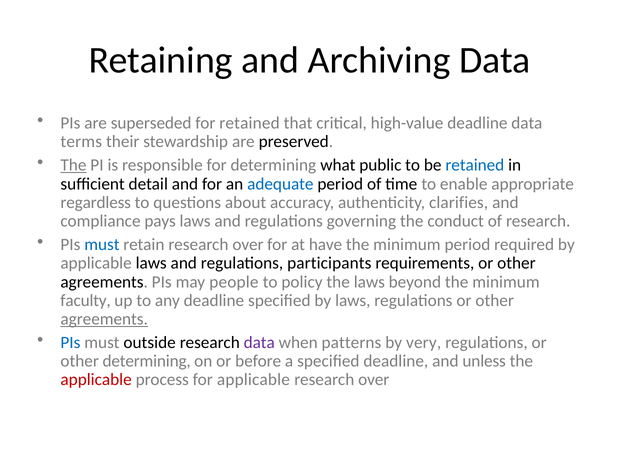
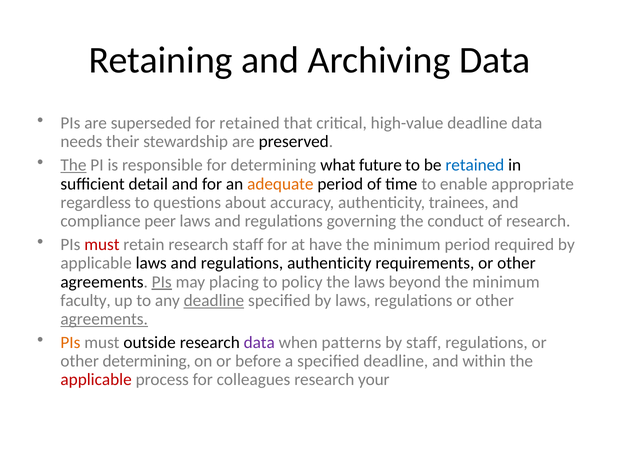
terms: terms -> needs (81, 142)
public: public -> future (380, 165)
adequate colour: blue -> orange (280, 184)
clarifies: clarifies -> trainees (459, 203)
pays: pays -> peer (160, 221)
must colour: blue -> red (102, 245)
retain research over: over -> staff (248, 245)
regulations participants: participants -> authenticity (329, 263)
PIs underline: none -> present (162, 282)
people: people -> placing (234, 282)
deadline underline: none -> present (214, 300)
PIs colour: blue -> orange (70, 343)
by very: very -> staff (424, 343)
unless: unless -> within (484, 361)
for applicable: applicable -> colleagues (254, 380)
over: over -> your (374, 380)
